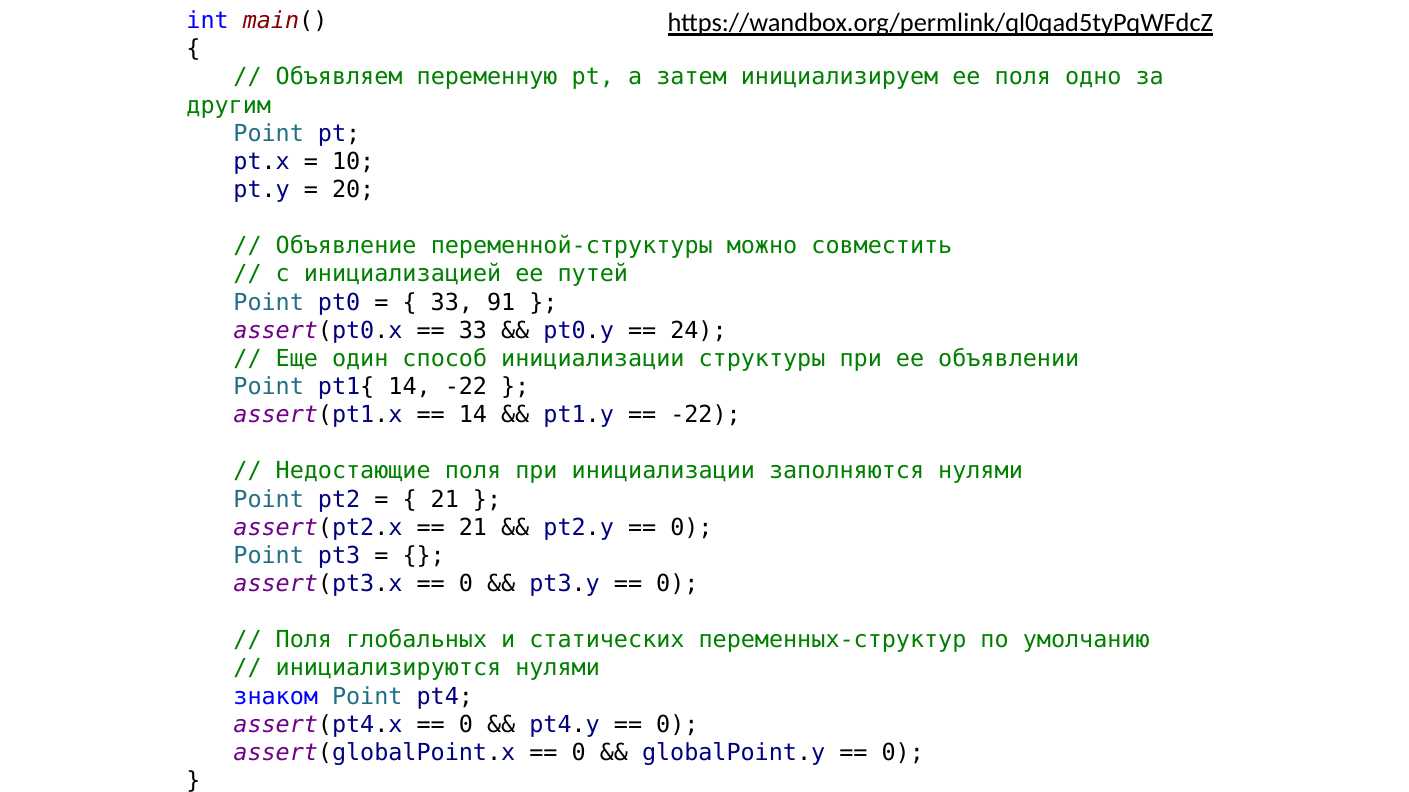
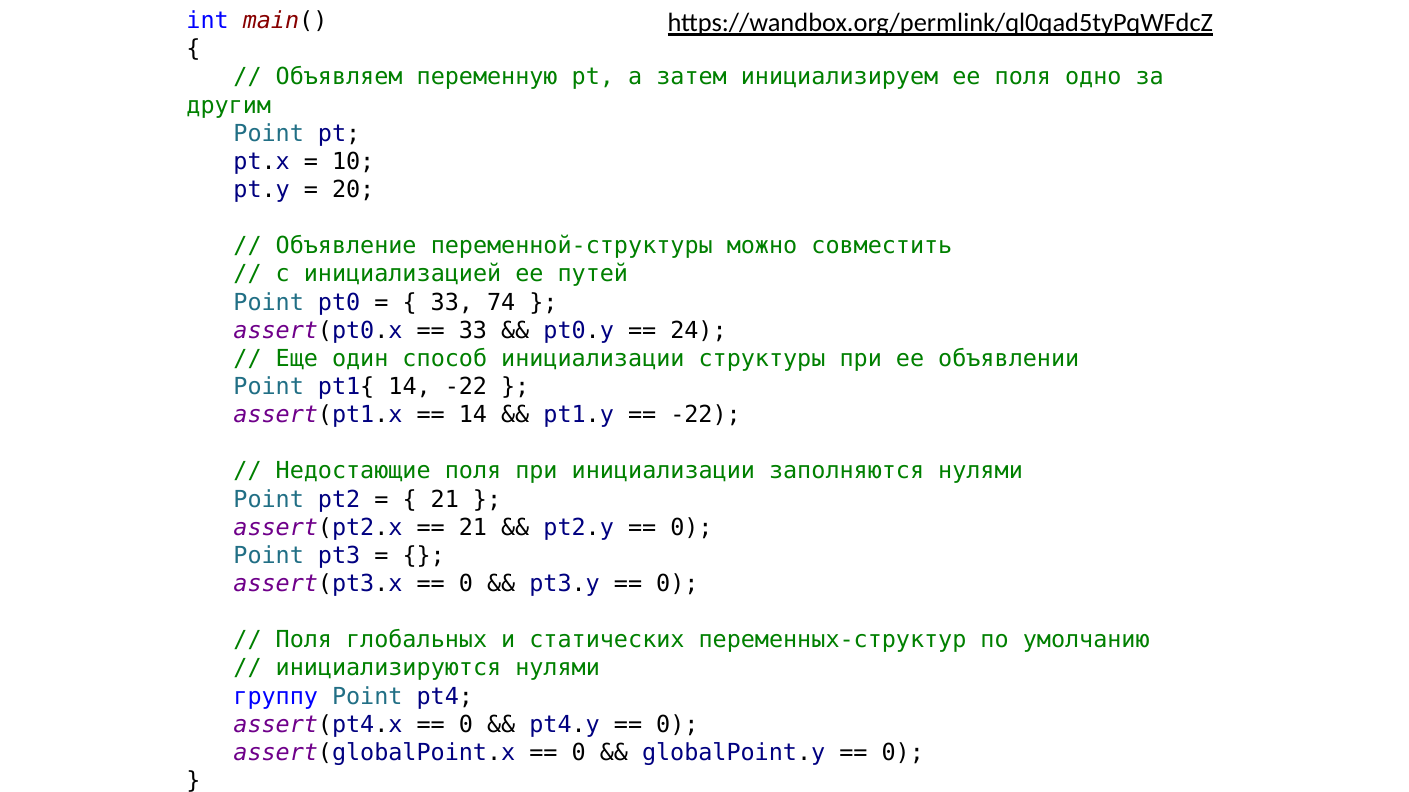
91: 91 -> 74 (501, 303)
знаком: знаком -> группу (276, 697)
